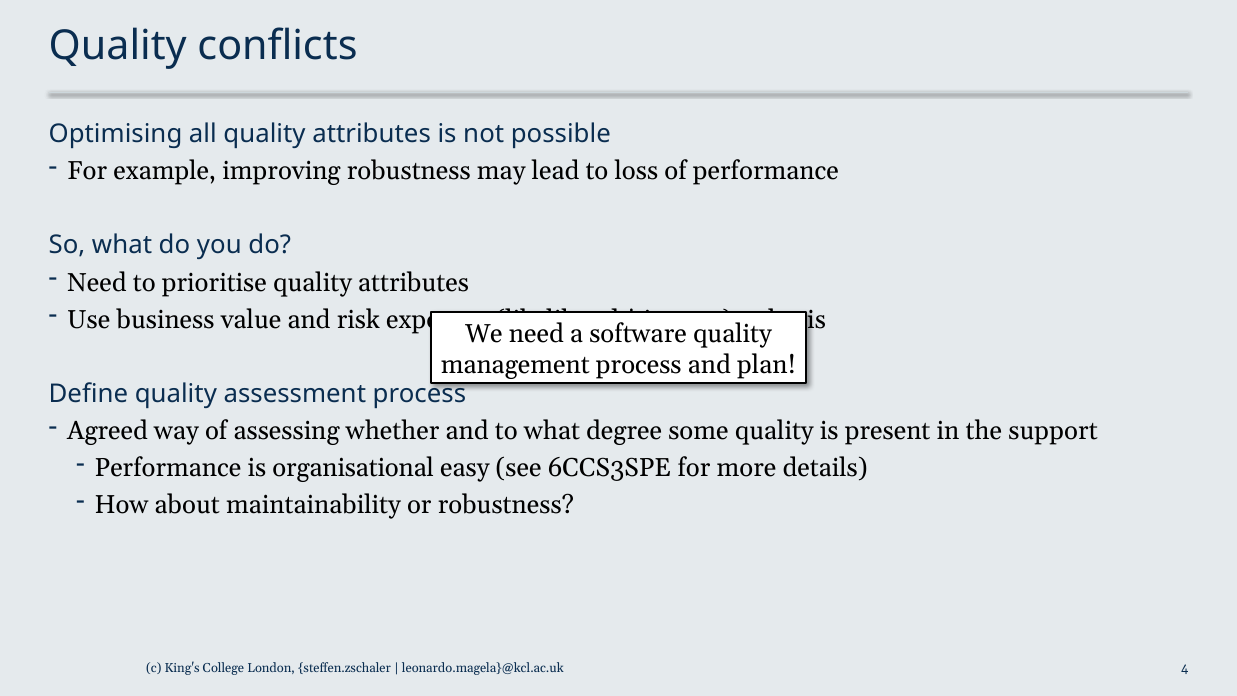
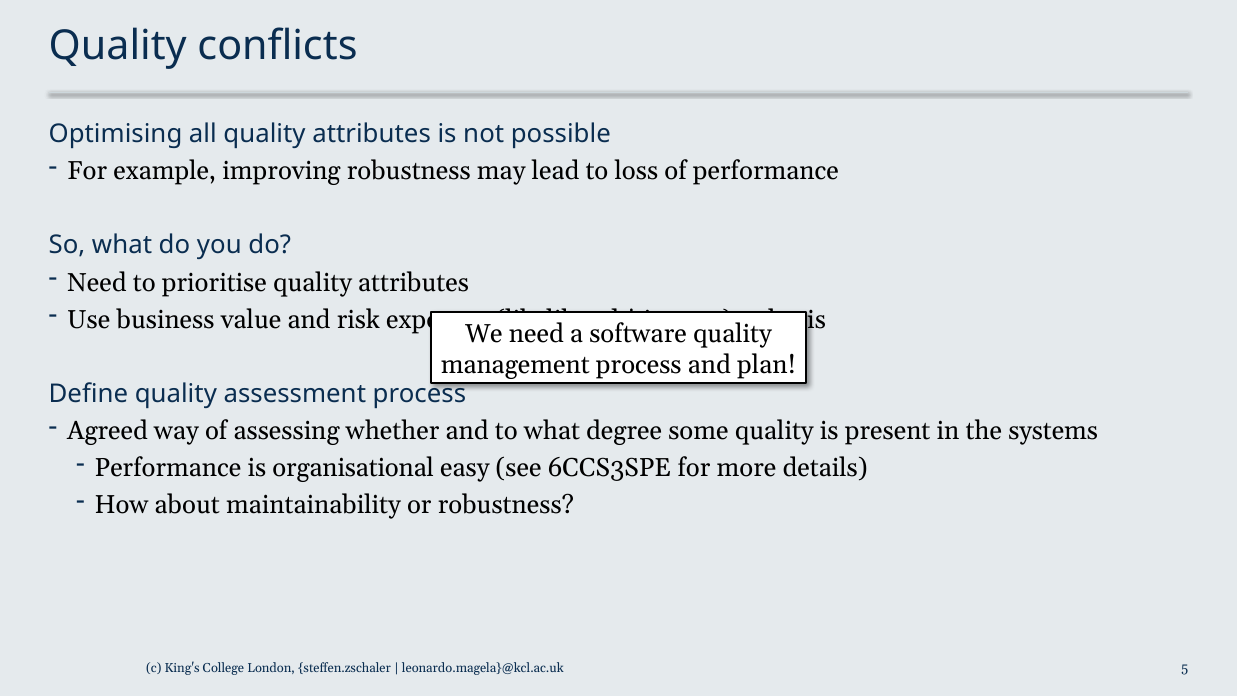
support: support -> systems (1053, 431)
4: 4 -> 5 (1185, 668)
